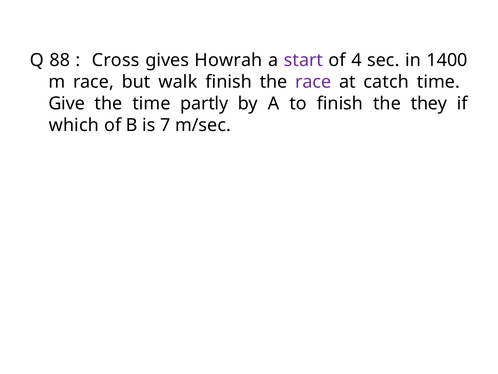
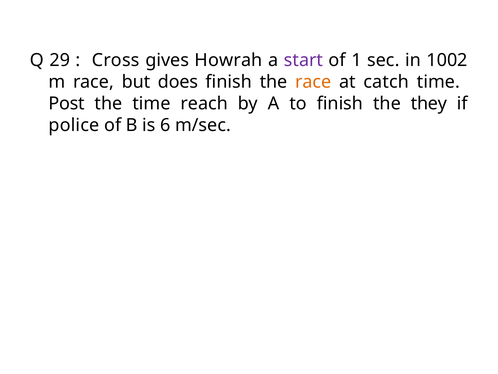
88: 88 -> 29 (60, 60)
4: 4 -> 1 (357, 60)
1400: 1400 -> 1002 (447, 60)
walk: walk -> does (178, 82)
race colour: purple -> orange (313, 82)
Give: Give -> Post (67, 103)
partly: partly -> reach (204, 103)
which: which -> police (74, 125)
7: 7 -> 6 (165, 125)
